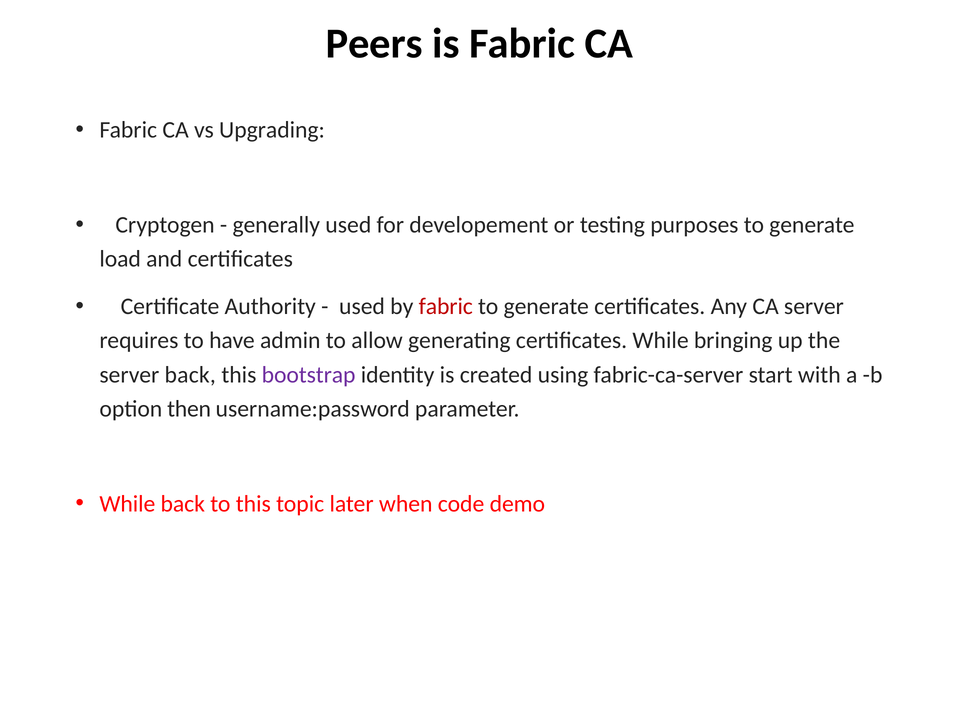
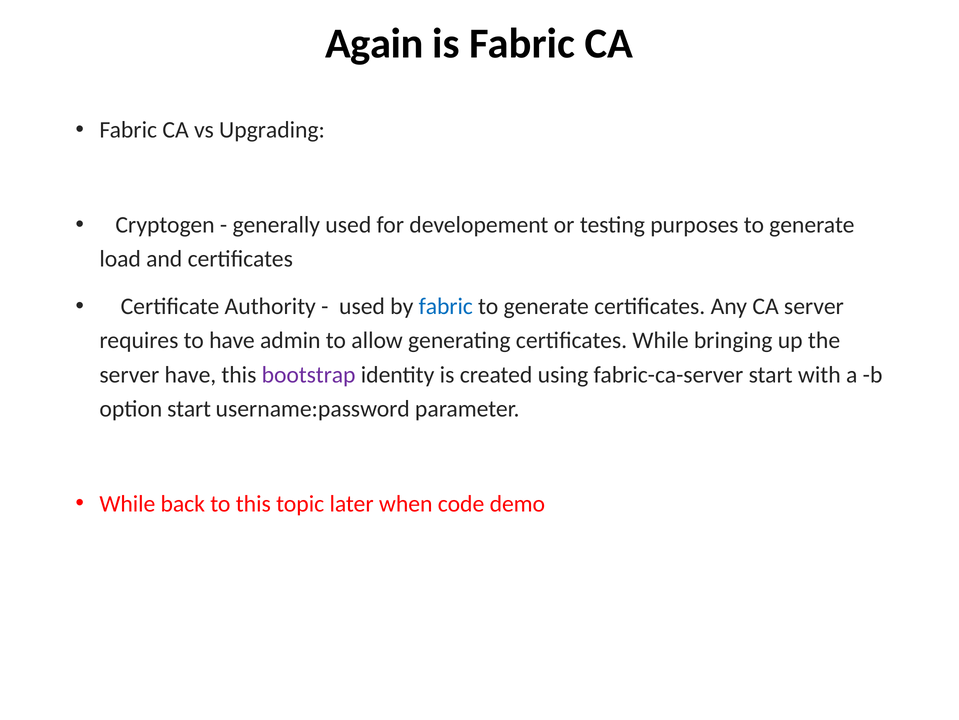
Peers: Peers -> Again (374, 44)
fabric colour: red -> blue (446, 306)
server back: back -> have (190, 374)
option then: then -> start (189, 408)
